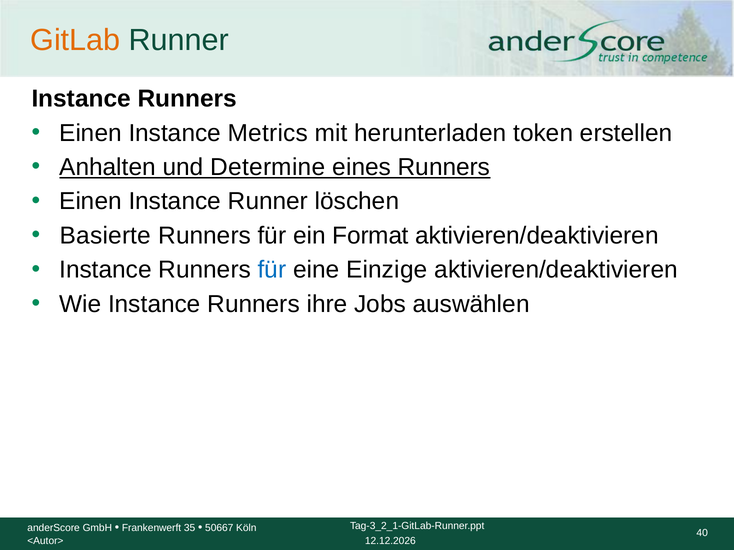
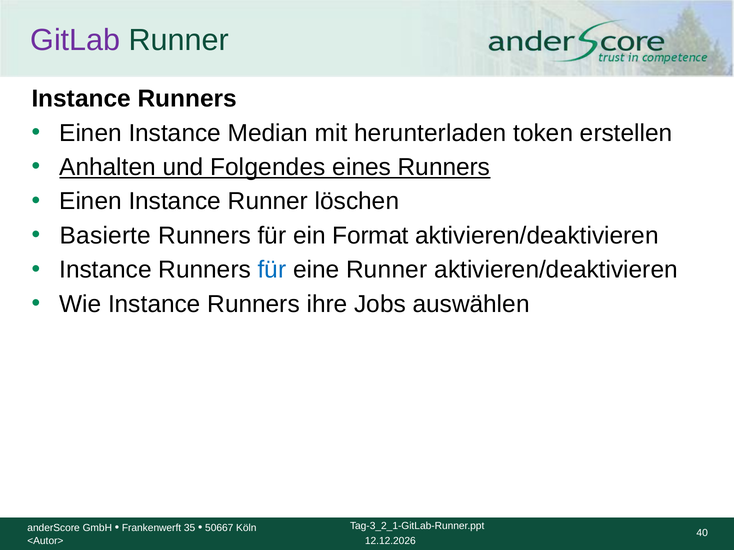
GitLab colour: orange -> purple (75, 40)
Metrics: Metrics -> Median (268, 133)
Determine: Determine -> Folgendes (268, 167)
eine Einzige: Einzige -> Runner (387, 270)
